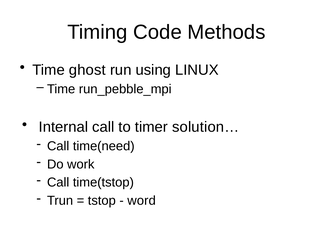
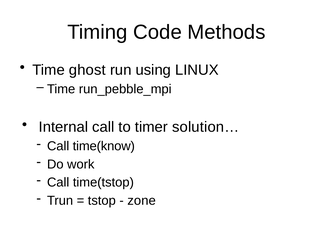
time(need: time(need -> time(know (104, 146)
word: word -> zone (142, 200)
